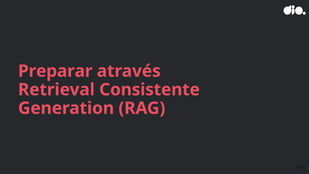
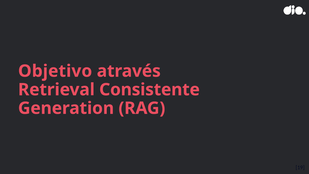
Preparar: Preparar -> Objetivo (55, 71)
